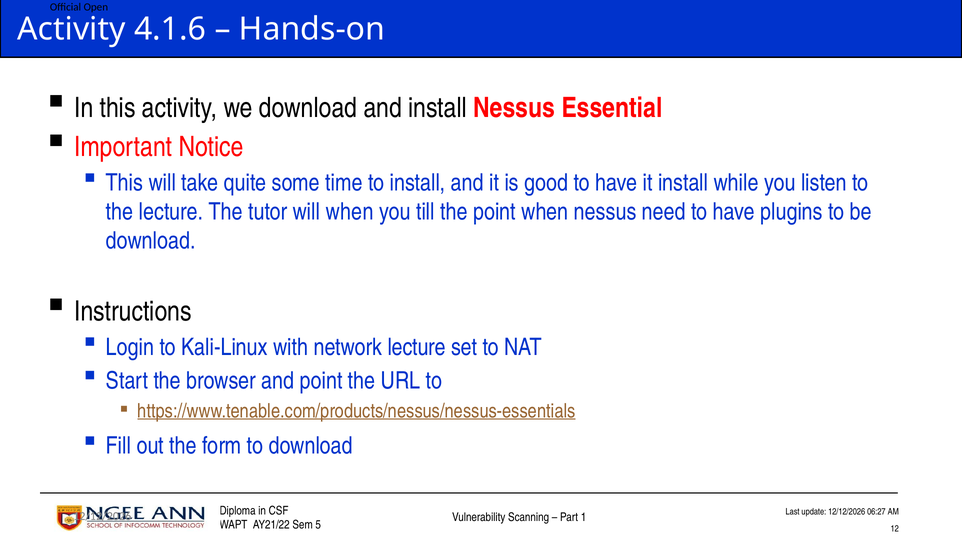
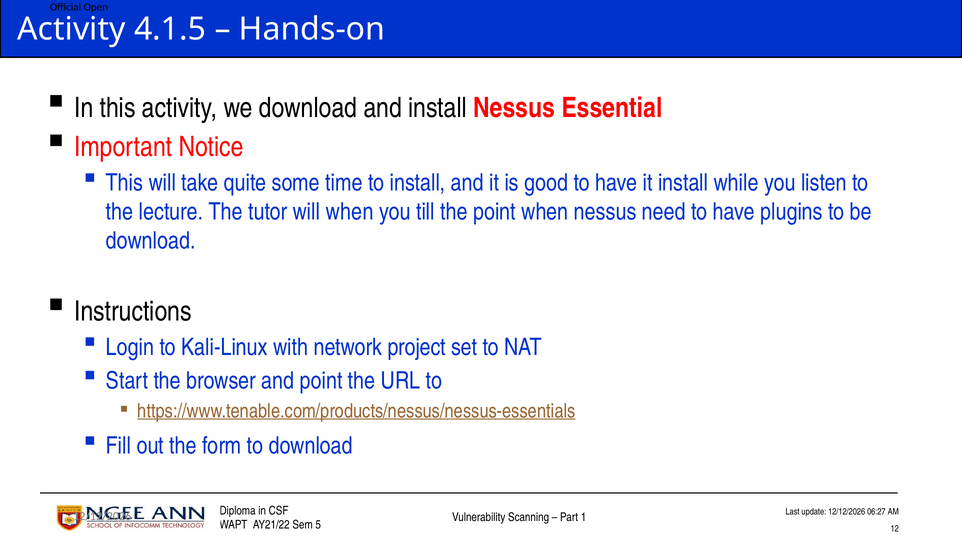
4.1.6: 4.1.6 -> 4.1.5 (170, 29)
network lecture: lecture -> project (417, 347)
